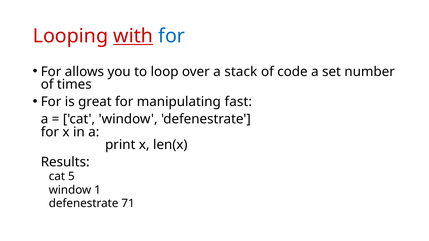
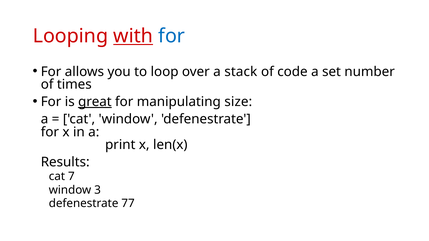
great underline: none -> present (95, 102)
fast: fast -> size (238, 102)
5: 5 -> 7 (71, 177)
1: 1 -> 3 (98, 190)
71: 71 -> 77 (128, 203)
